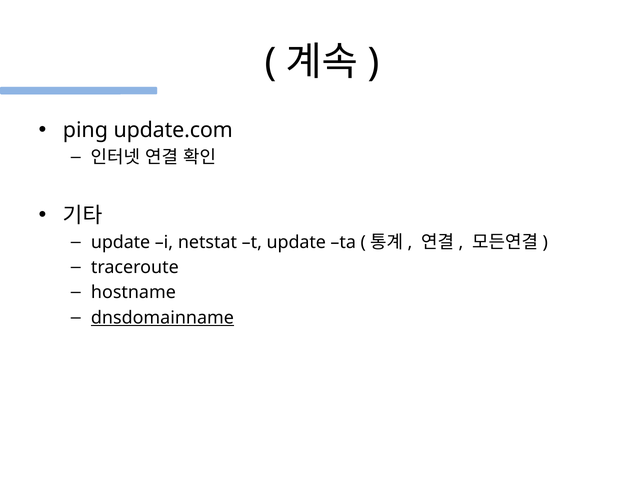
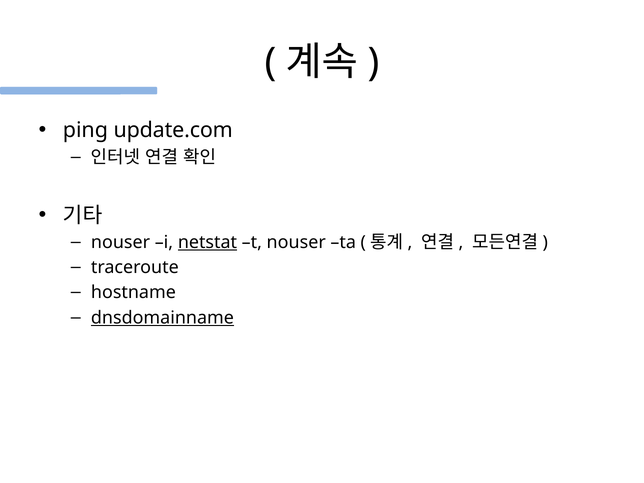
update: update -> nouser (121, 242)
netstat underline: none -> present (207, 242)
t update: update -> nouser (296, 242)
